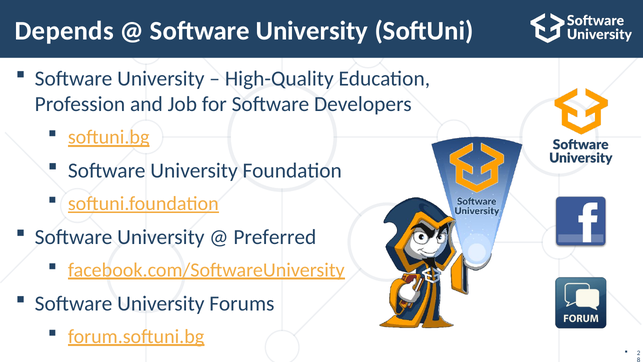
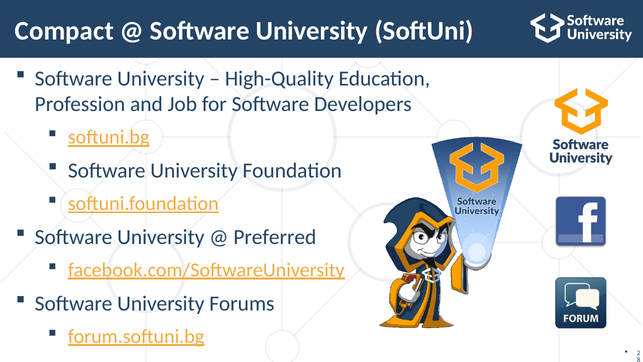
Depends: Depends -> Compact (64, 31)
